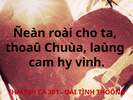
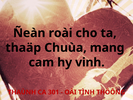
thoaû: thoaû -> thaäp (23, 48)
laùng: laùng -> mang (107, 48)
